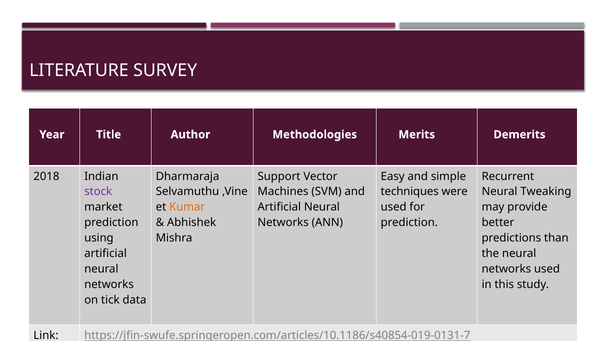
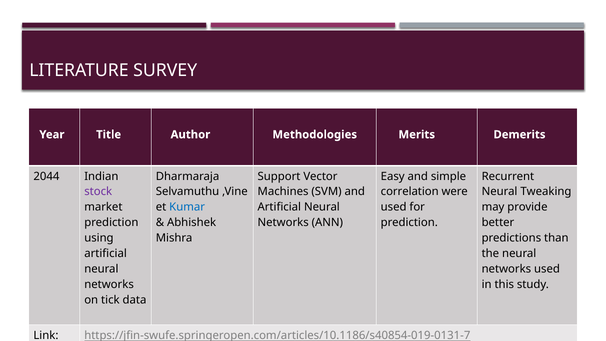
2018: 2018 -> 2044 (46, 176)
techniques: techniques -> correlation (410, 192)
Kumar colour: orange -> blue (187, 207)
